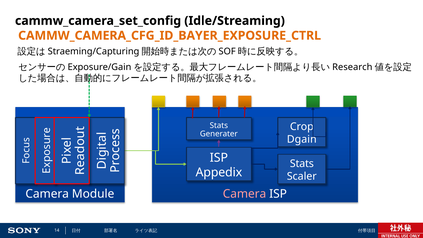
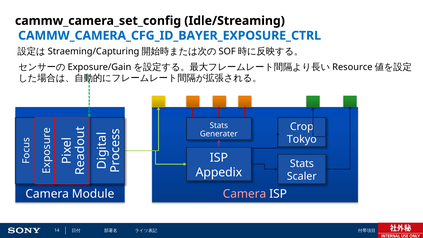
CAMMW_CAMERA_CFG_ID_BAYER_EXPOSURE_CTRL colour: orange -> blue (170, 36)
Research: Research -> Resource (352, 67)
Dgain: Dgain -> Tokyo (302, 139)
